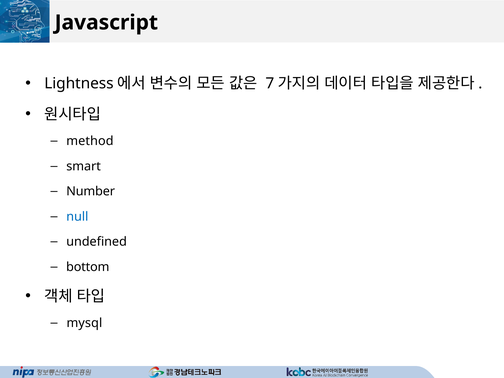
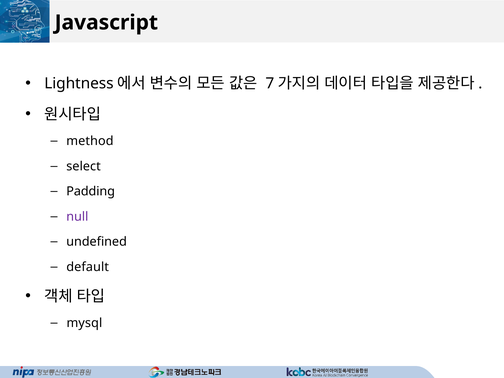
smart: smart -> select (84, 166)
Number: Number -> Padding (91, 191)
null colour: blue -> purple (77, 217)
bottom: bottom -> default (88, 267)
